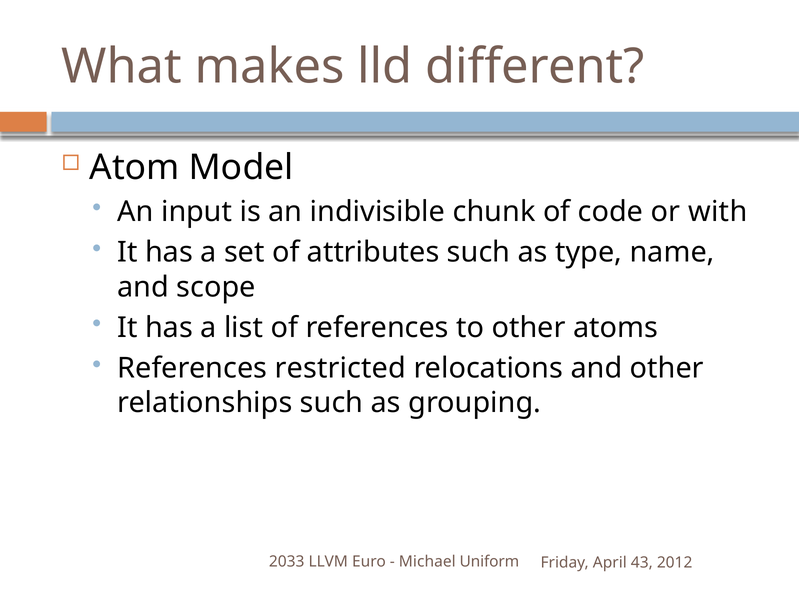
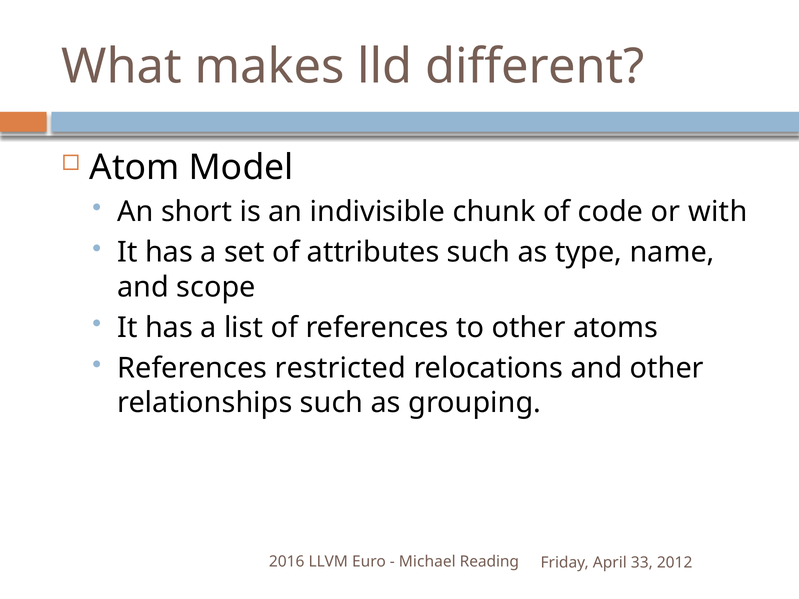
input: input -> short (197, 212)
2033: 2033 -> 2016 (287, 562)
Uniform: Uniform -> Reading (489, 562)
43: 43 -> 33 (642, 563)
